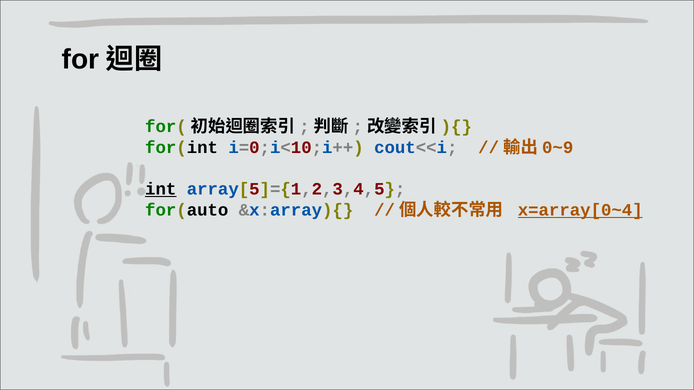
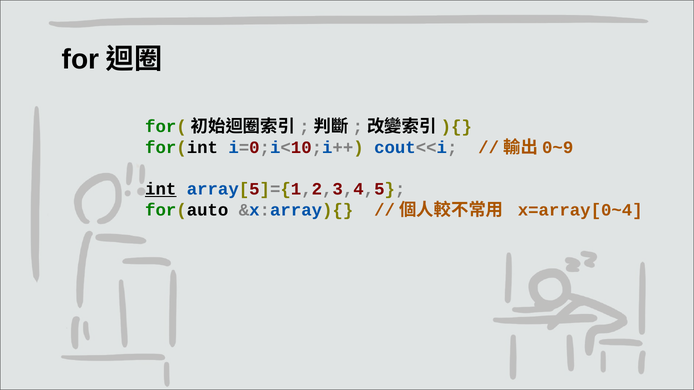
x=array[0~4 underline: present -> none (580, 210)
